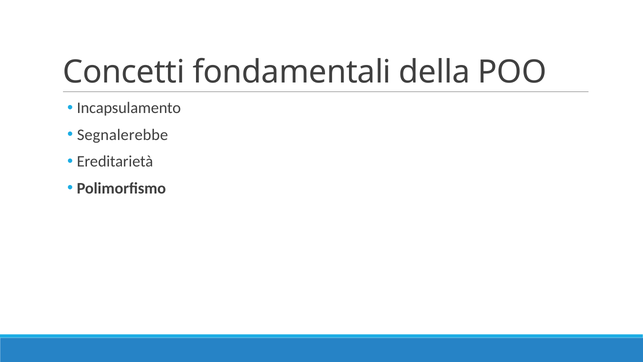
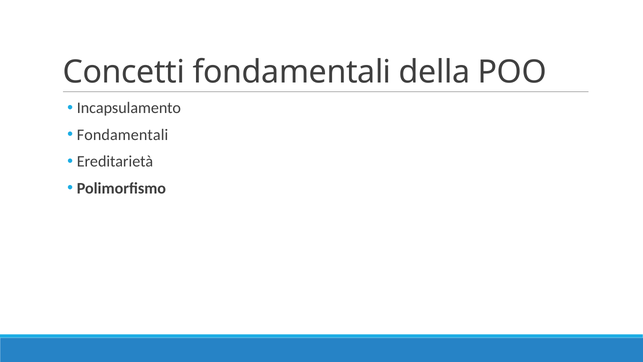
Segnalerebbe: Segnalerebbe -> Fondamentali (123, 135)
